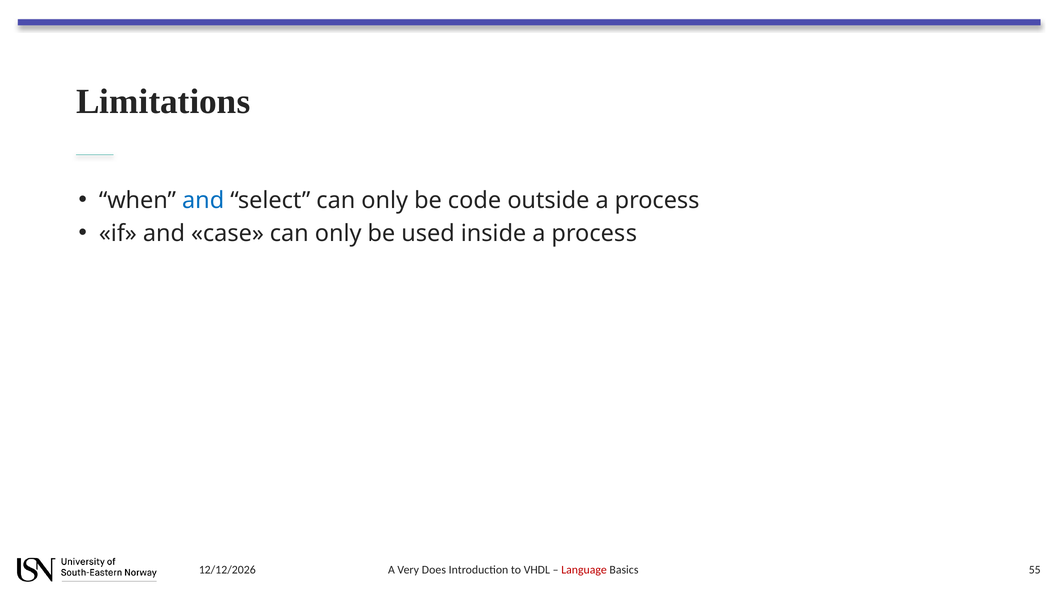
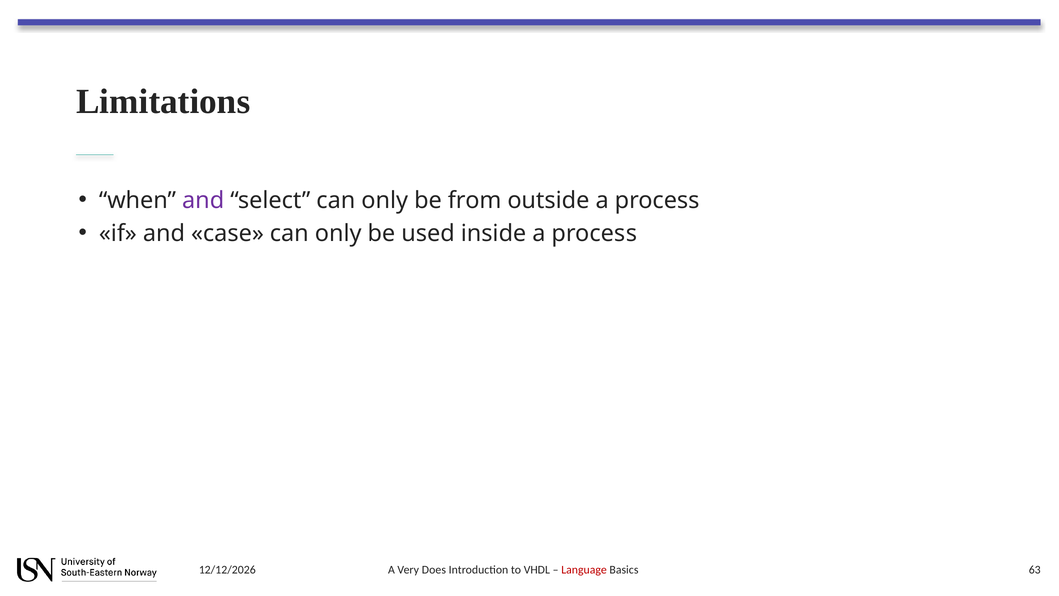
and colour: blue -> purple (203, 200)
code: code -> from (475, 200)
55: 55 -> 63 (1035, 570)
